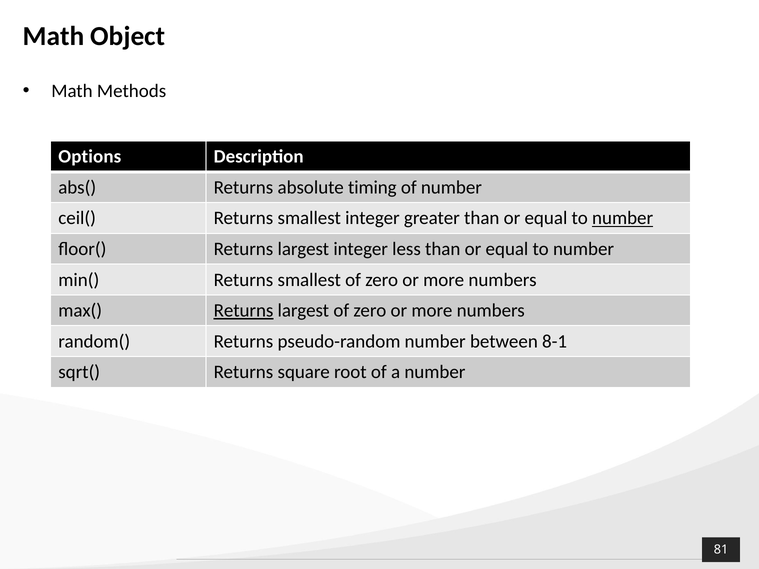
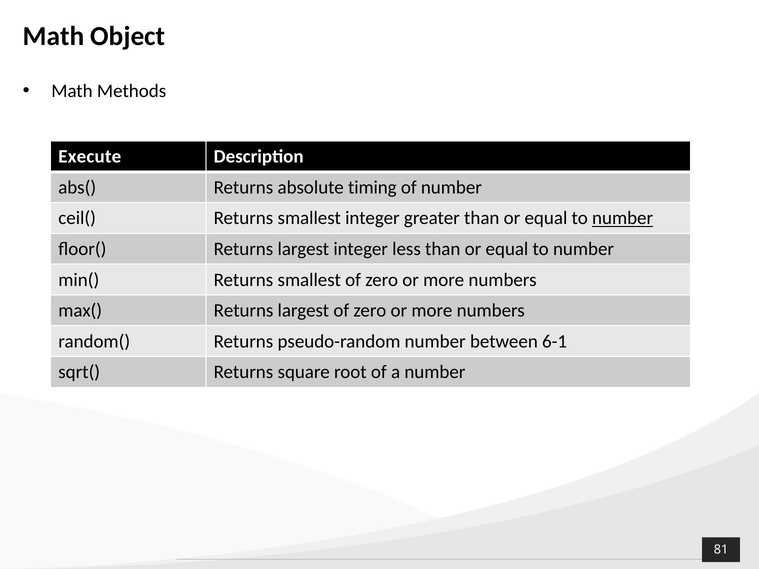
Options: Options -> Execute (90, 157)
Returns underline: present -> none (244, 311)
8-1: 8-1 -> 6-1 (555, 341)
